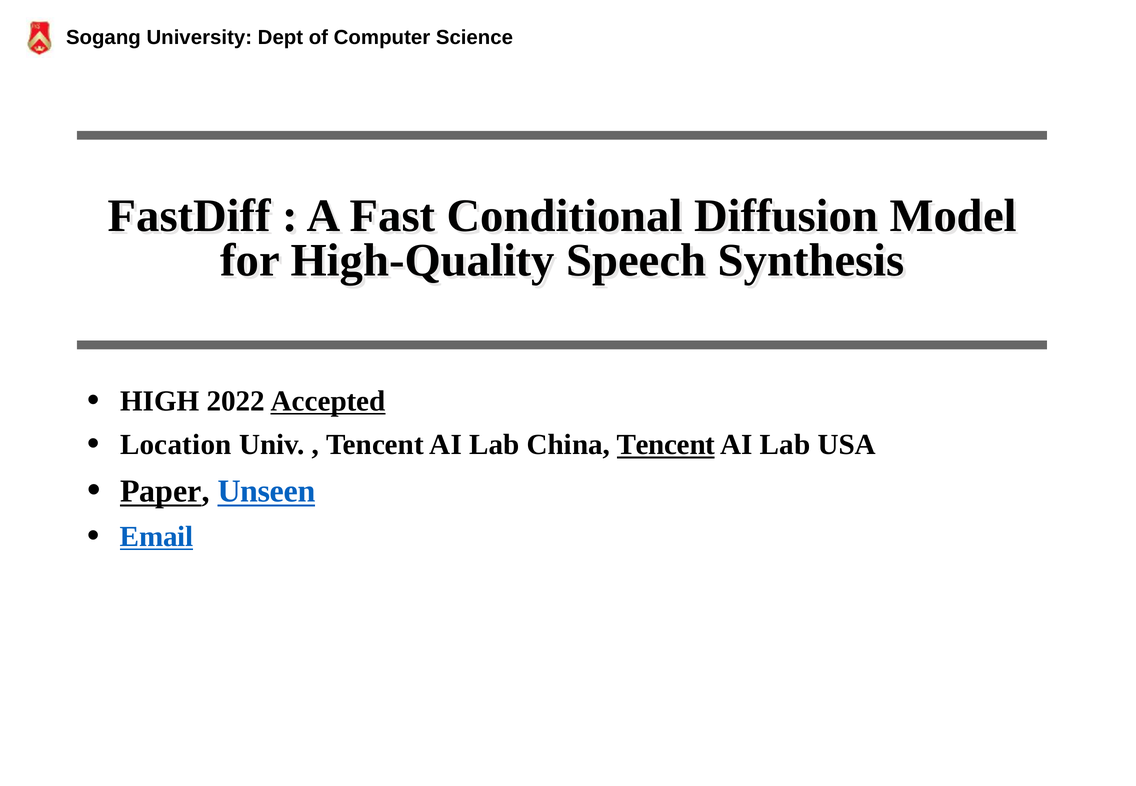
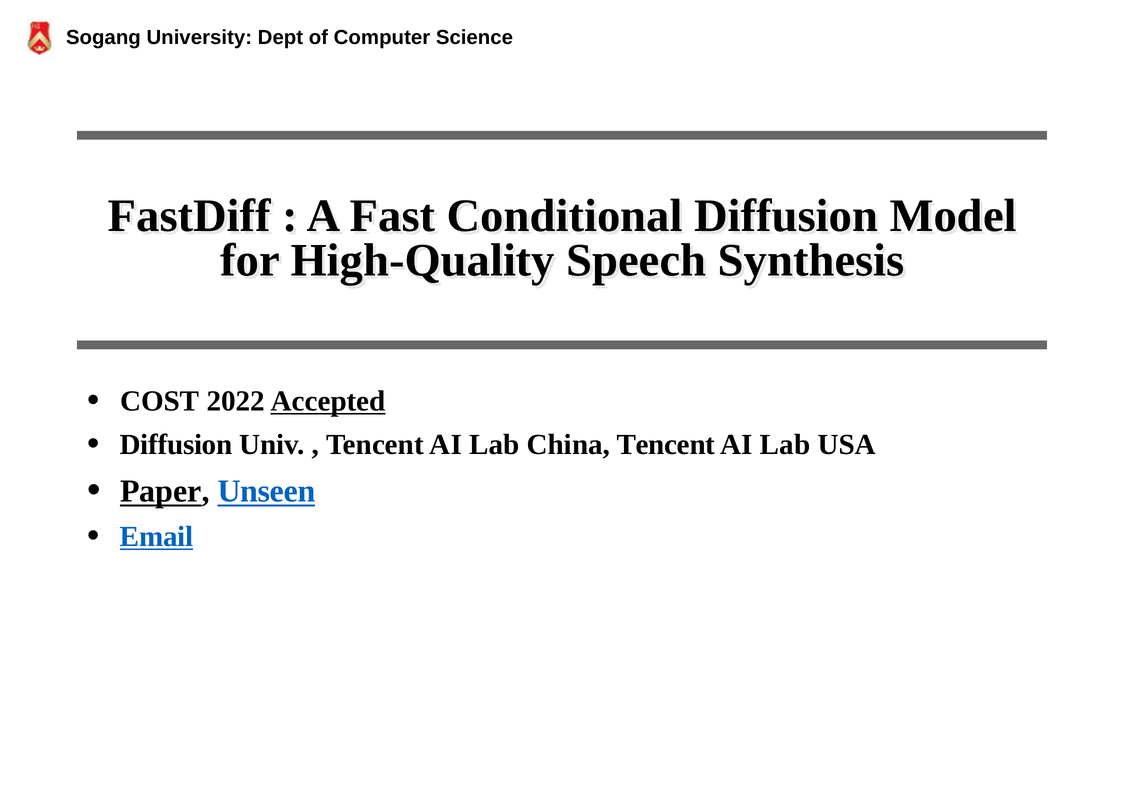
HIGH: HIGH -> COST (160, 401)
Location: Location -> Diffusion (176, 445)
Tencent underline: present -> none (666, 445)
